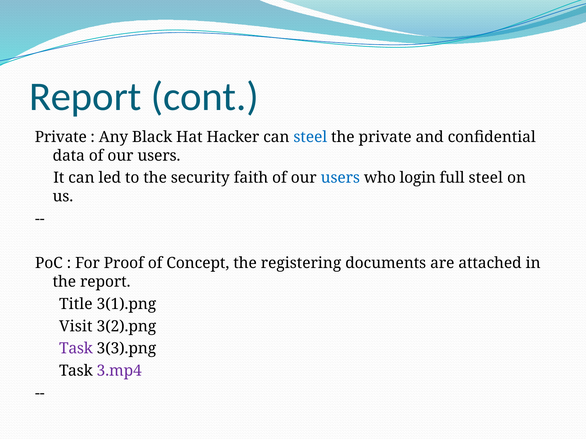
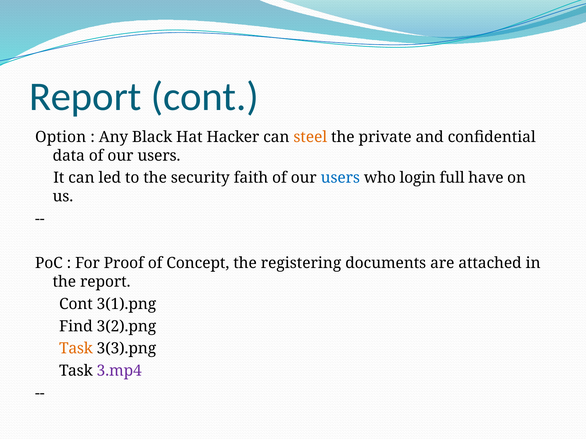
Private: Private -> Option (61, 137)
steel colour: blue -> orange (310, 137)
full steel: steel -> have (486, 178)
Title: Title -> Cont (76, 304)
Visit: Visit -> Find (76, 327)
Task colour: purple -> orange (76, 349)
